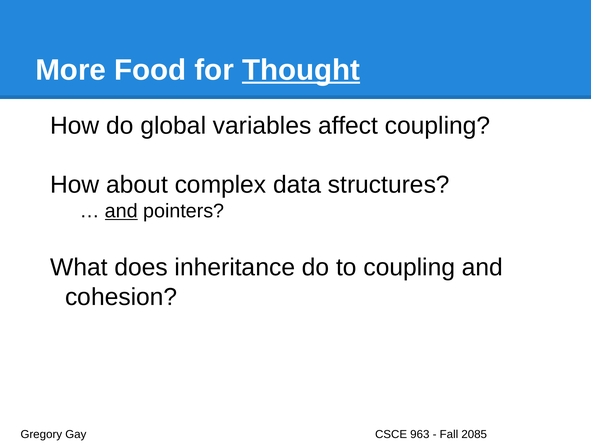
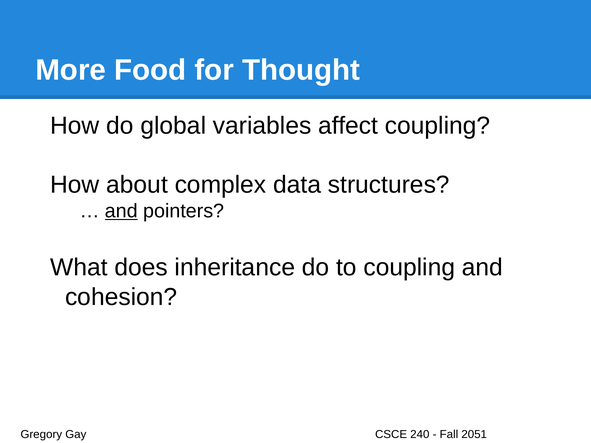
Thought underline: present -> none (301, 70)
963: 963 -> 240 (420, 435)
2085: 2085 -> 2051 (474, 435)
